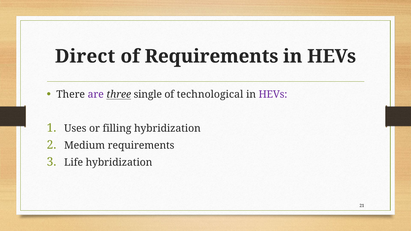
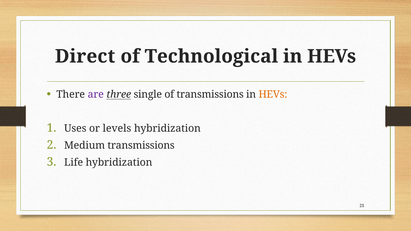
of Requirements: Requirements -> Technological (211, 56)
of technological: technological -> transmissions (210, 95)
HEVs colour: purple -> orange (273, 95)
filling: filling -> levels (117, 129)
Medium requirements: requirements -> transmissions (141, 145)
